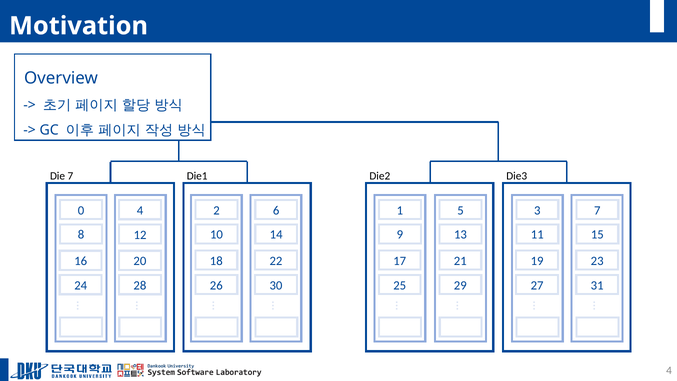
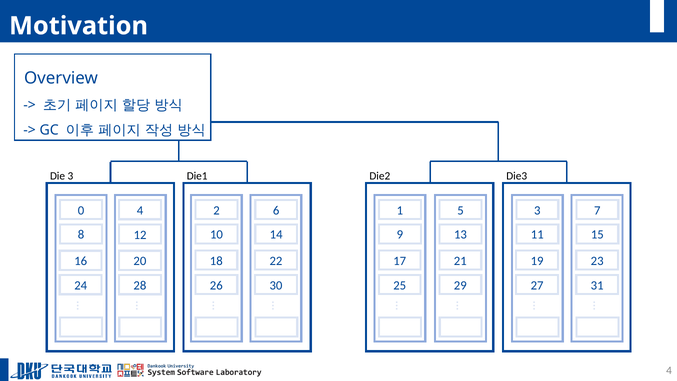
Die 7: 7 -> 3 (70, 176)
